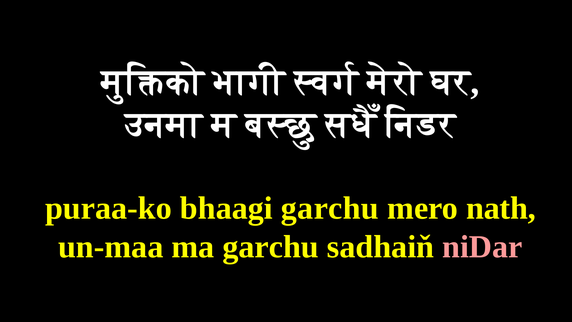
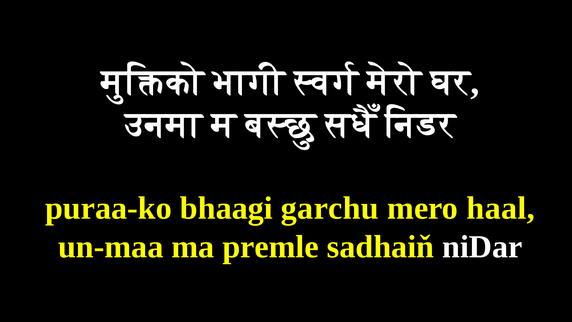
nath: nath -> haal (501, 208)
ma garchu: garchu -> premle (271, 247)
niDar colour: pink -> white (482, 247)
